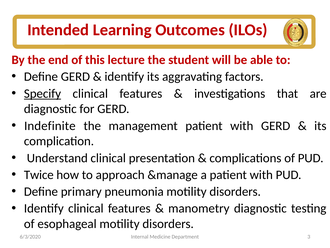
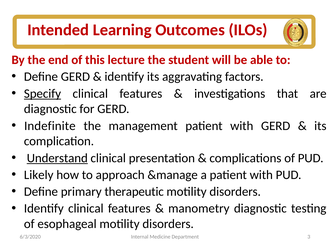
Understand underline: none -> present (57, 158)
Twice: Twice -> Likely (39, 174)
pneumonia: pneumonia -> therapeutic (134, 191)
